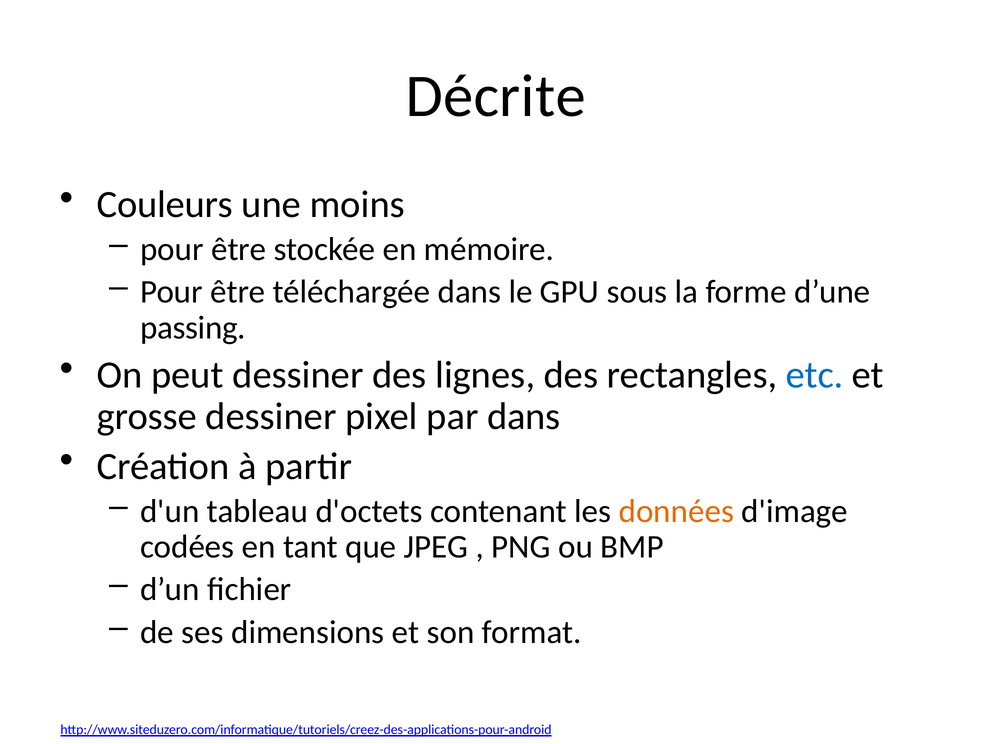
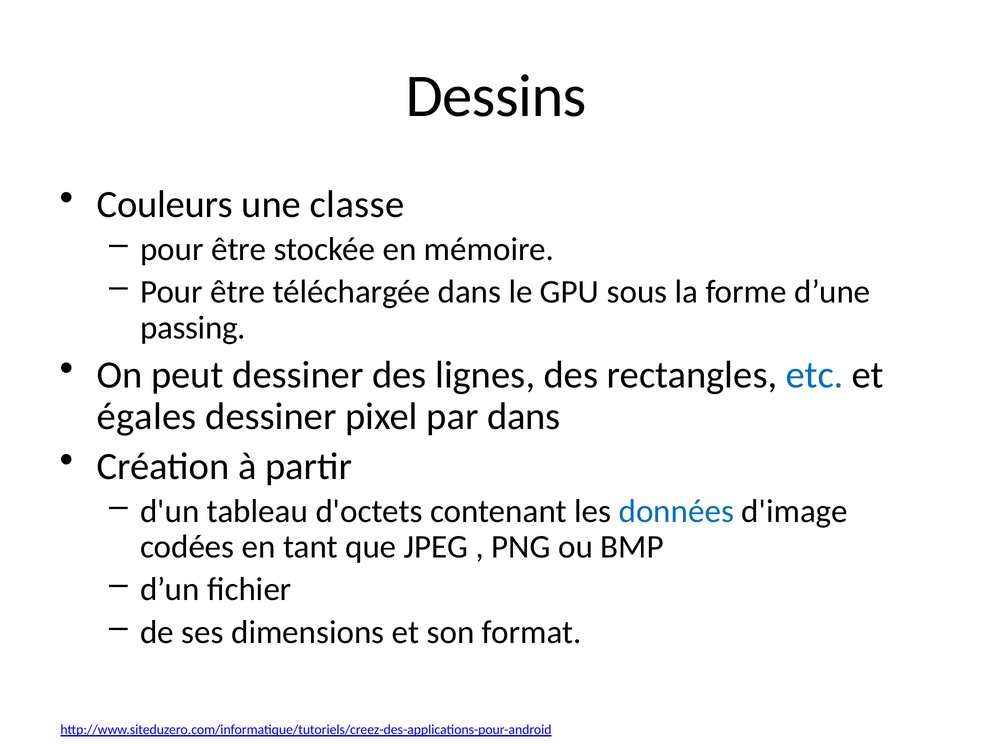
Décrite: Décrite -> Dessins (496, 96)
moins: moins -> classe (357, 204)
grosse: grosse -> égales (147, 417)
données colour: orange -> blue (676, 511)
